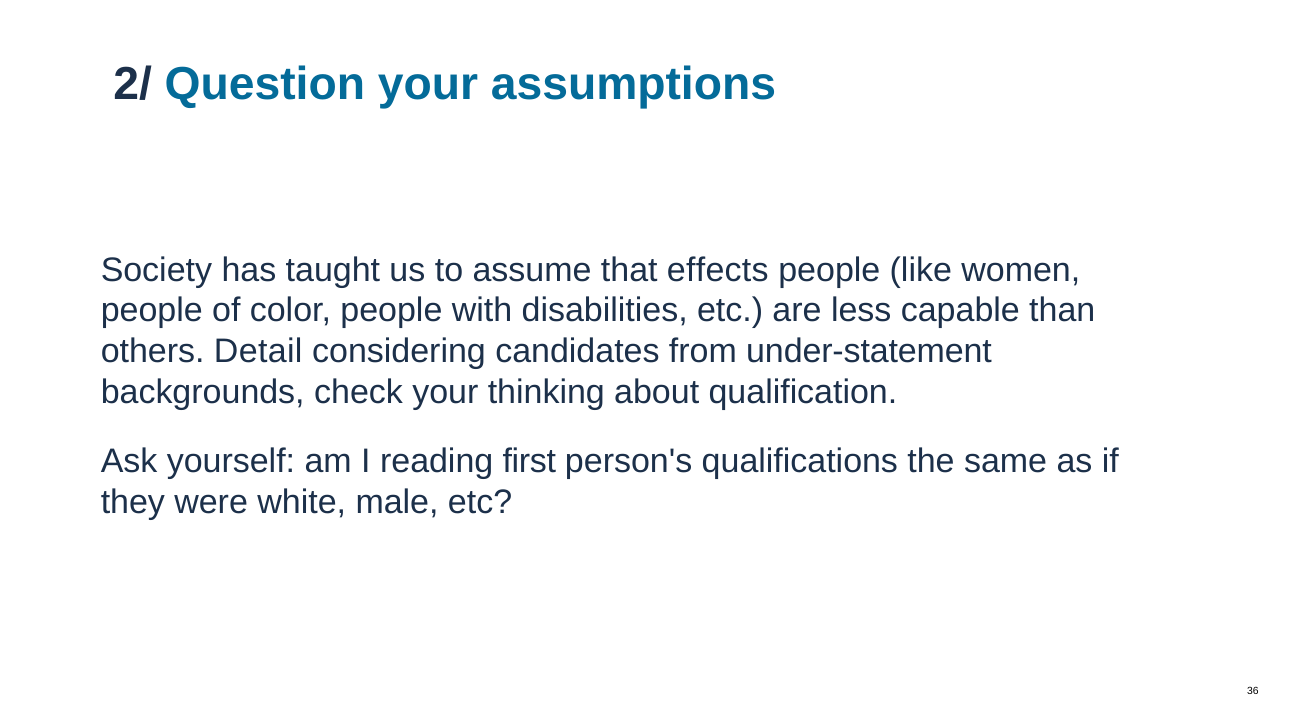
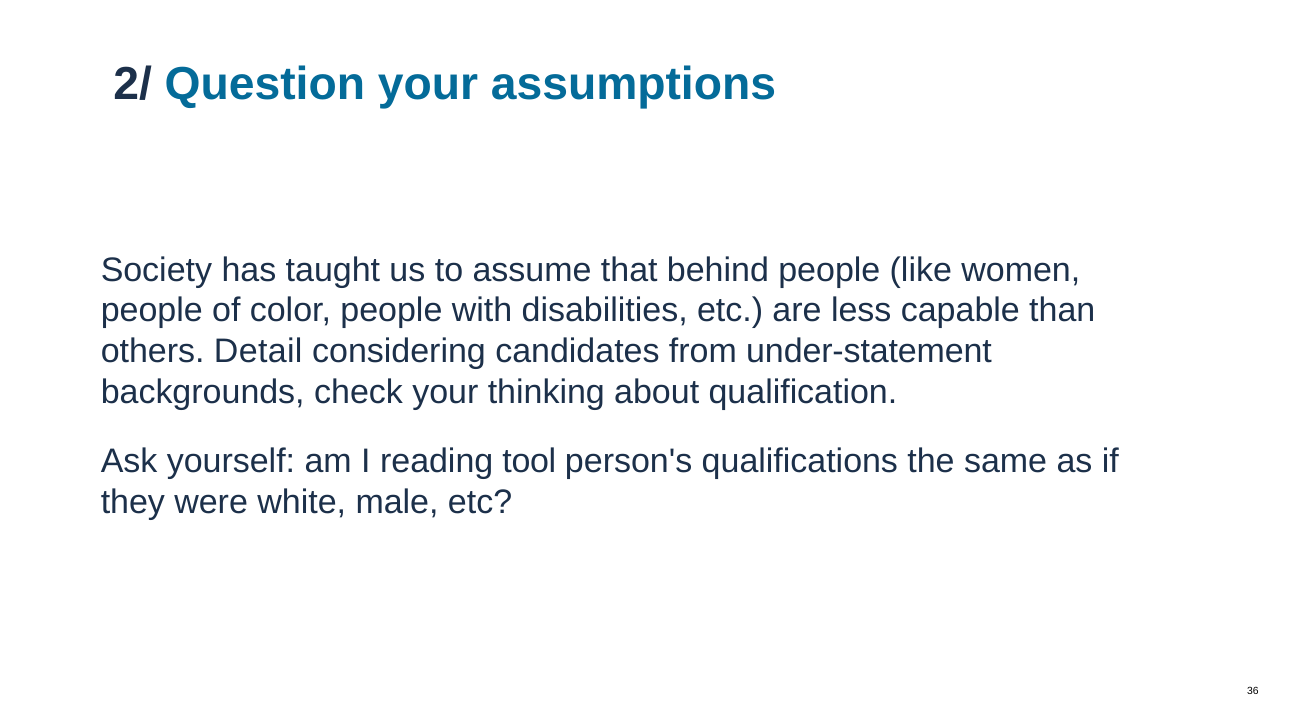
effects: effects -> behind (718, 270)
first: first -> tool (529, 461)
